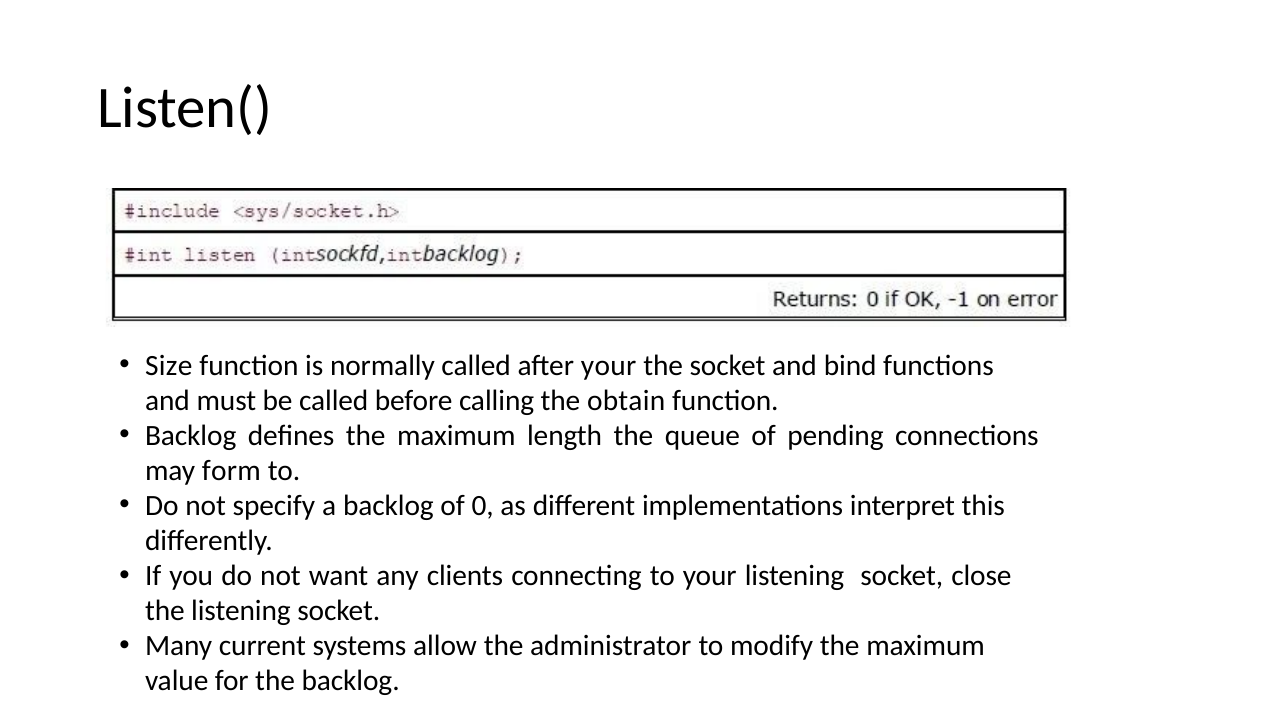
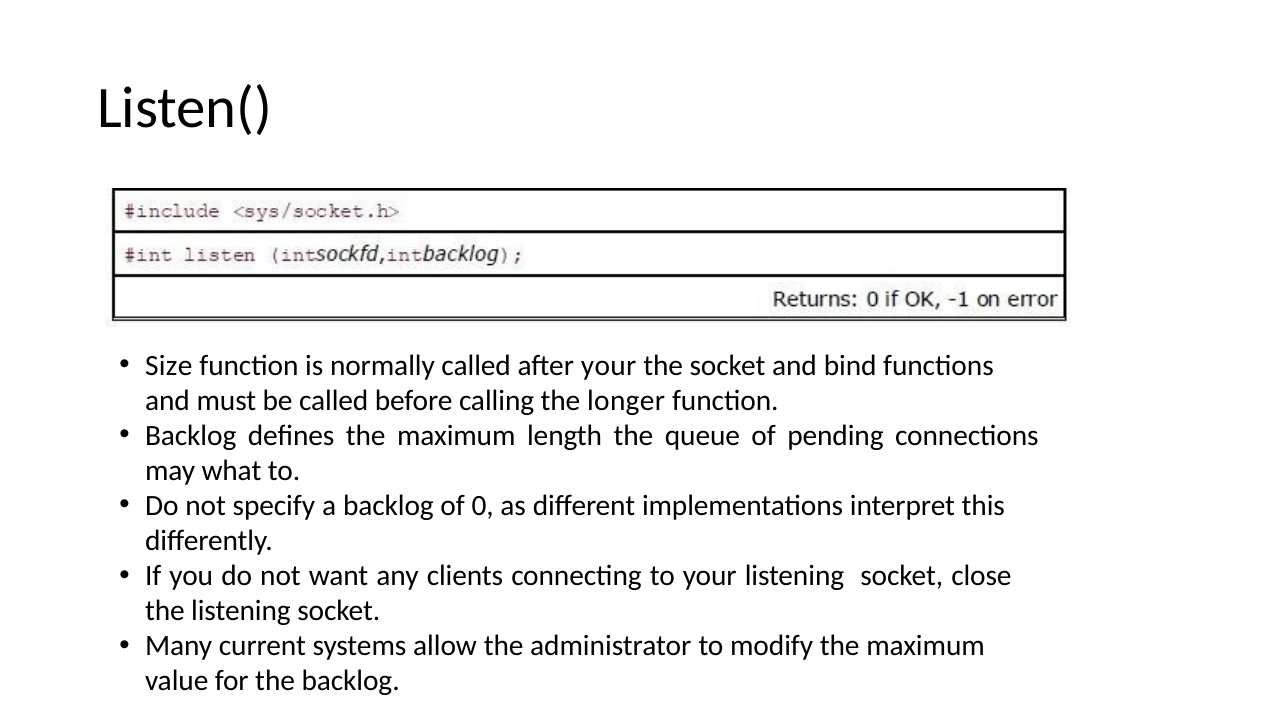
obtain: obtain -> longer (626, 400)
form: form -> what (232, 470)
